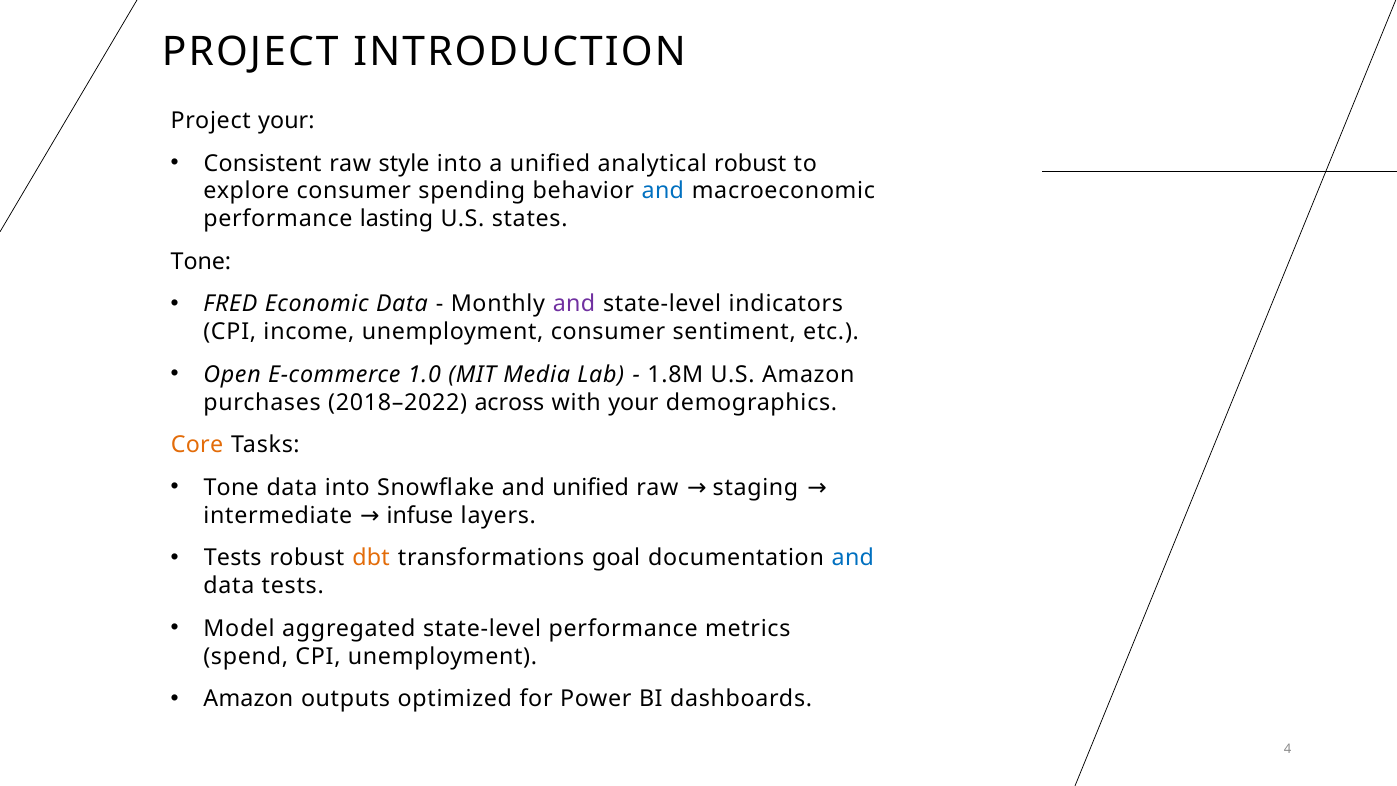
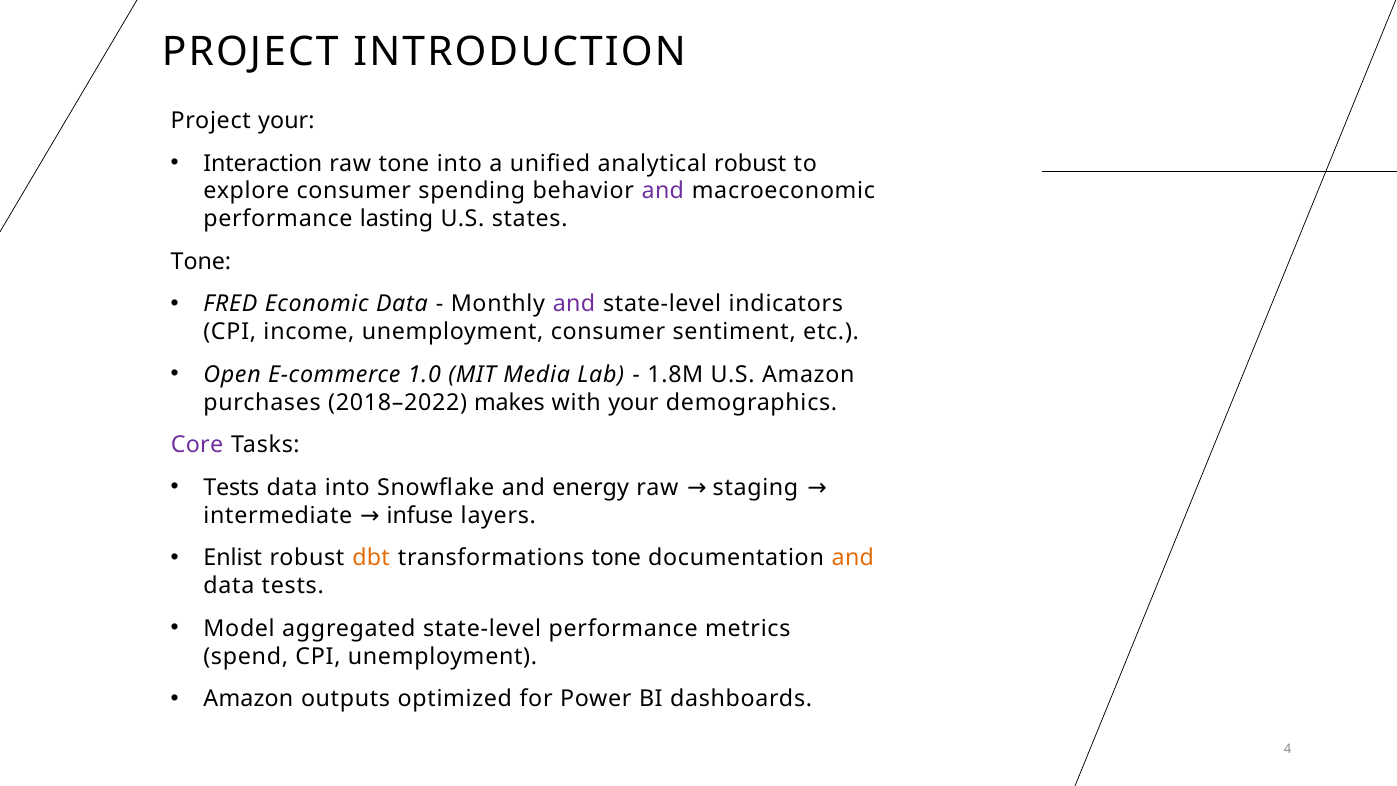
Consistent: Consistent -> Interaction (263, 163)
raw style: style -> tone (404, 163)
and colour: blue -> purple (663, 191)
across: across -> makes (509, 403)
Core colour: orange -> purple (197, 445)
Tone: Tone -> Tests (231, 487)
and unified: unified -> energy (591, 487)
Tests: Tests -> Enlist (233, 558)
transformations goal: goal -> tone (616, 558)
and colour: blue -> orange (853, 558)
